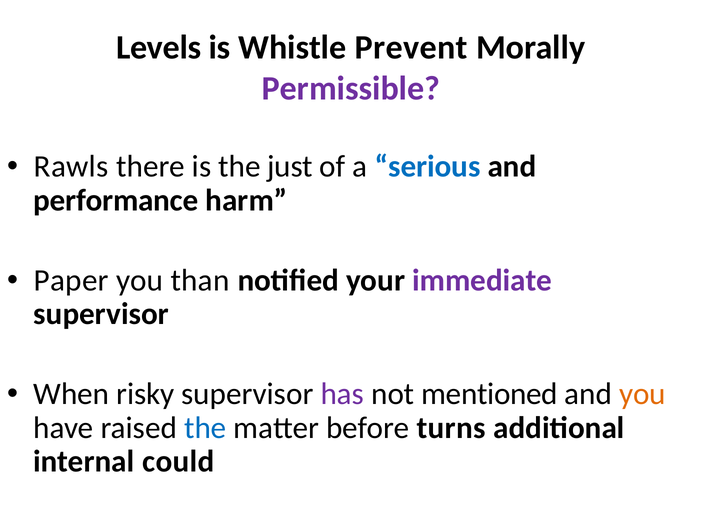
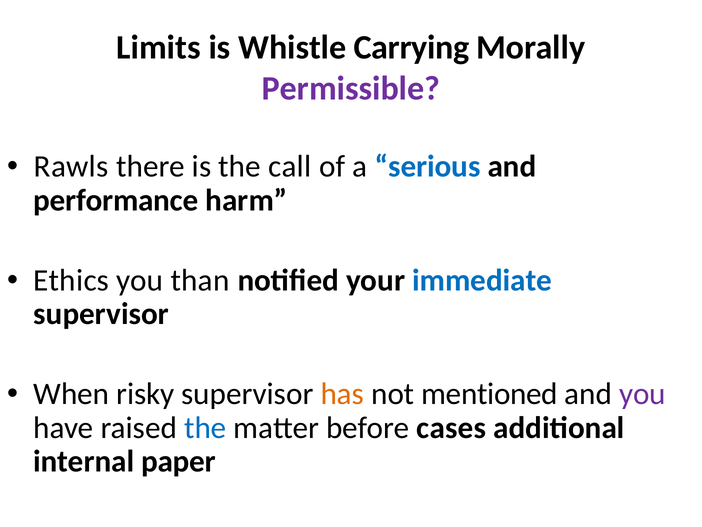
Levels: Levels -> Limits (158, 47)
Prevent: Prevent -> Carrying (411, 47)
just: just -> call (290, 166)
Paper: Paper -> Ethics (71, 280)
immediate colour: purple -> blue (482, 280)
has colour: purple -> orange (342, 394)
you colour: orange -> purple (642, 394)
turns: turns -> cases (451, 427)
could: could -> paper (179, 461)
